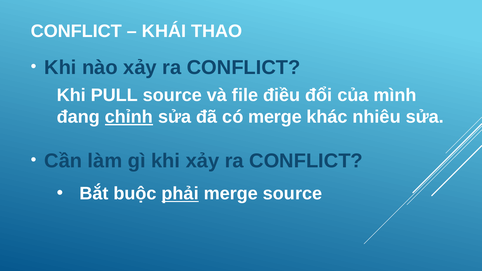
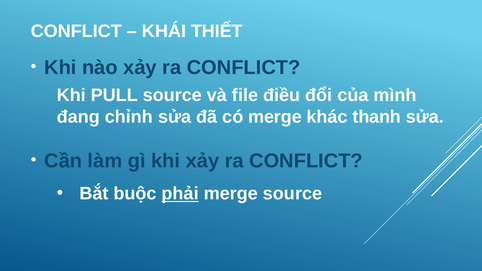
THAO: THAO -> THIẾT (217, 31)
chỉnh underline: present -> none (129, 117)
nhiêu: nhiêu -> thanh (377, 117)
